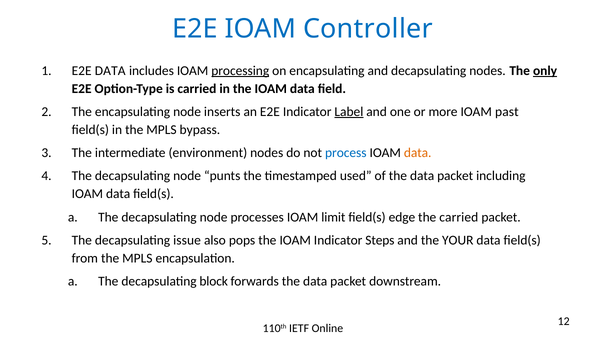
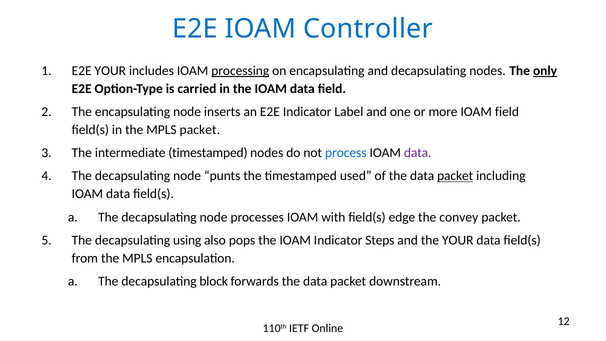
E2E DATA: DATA -> YOUR (110, 71)
Label underline: present -> none (349, 112)
IOAM past: past -> field (507, 112)
MPLS bypass: bypass -> packet (200, 130)
intermediate environment: environment -> timestamped (208, 153)
data colour: orange -> purple (418, 153)
packet underline: none -> present (455, 176)
limit: limit -> with (333, 217)
the carried: carried -> convey (459, 217)
issue: issue -> using (187, 240)
